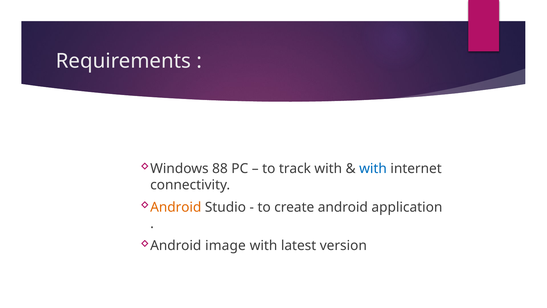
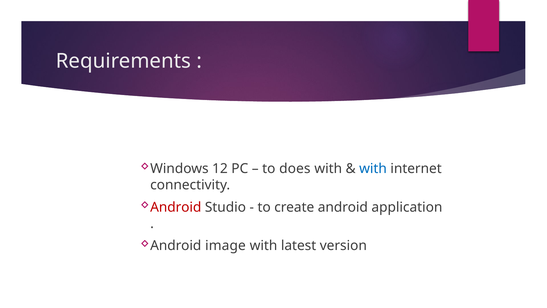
88: 88 -> 12 (220, 168)
track: track -> does (295, 168)
Android colour: orange -> red (176, 207)
